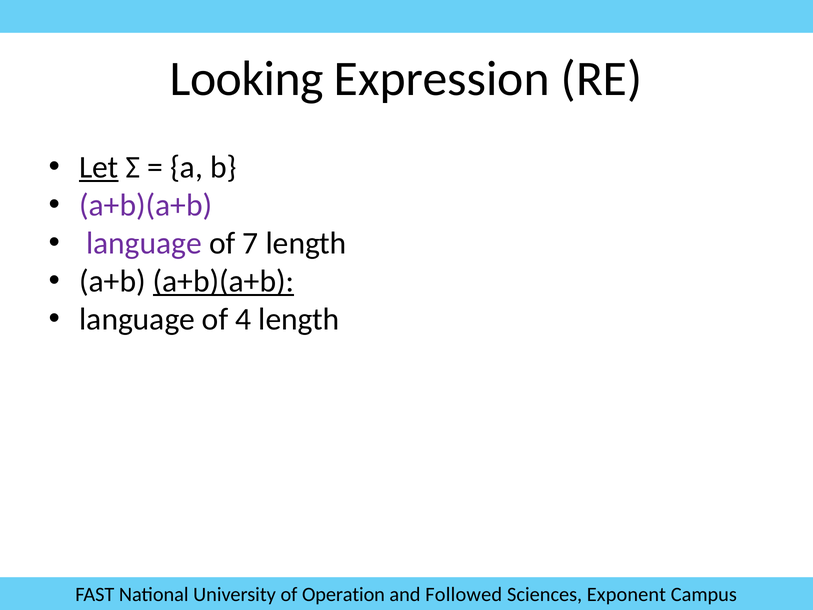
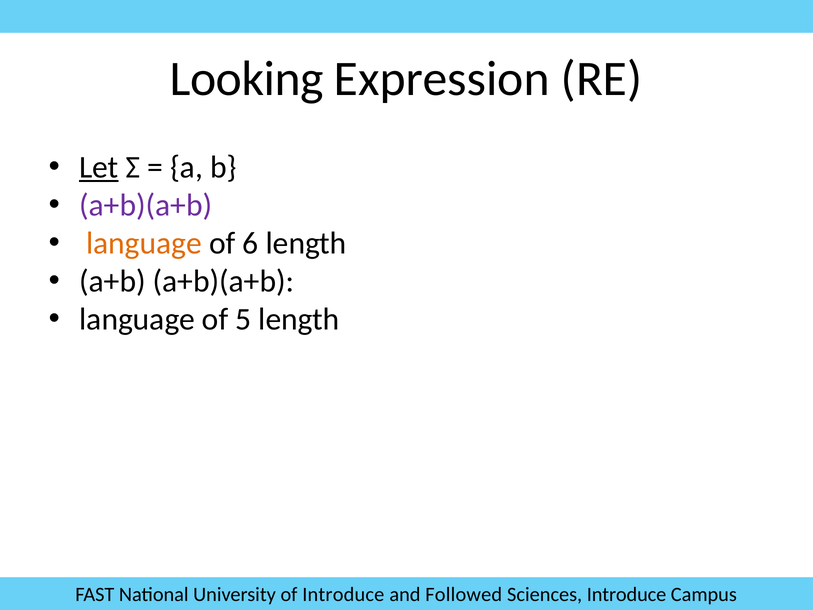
language colour: purple -> orange (144, 243)
7: 7 -> 6 (250, 243)
a+b)(a+b underline: present -> none (224, 281)
4: 4 -> 5 (243, 319)
of Operation: Operation -> Introduce (343, 595)
Sciences Exponent: Exponent -> Introduce (627, 595)
